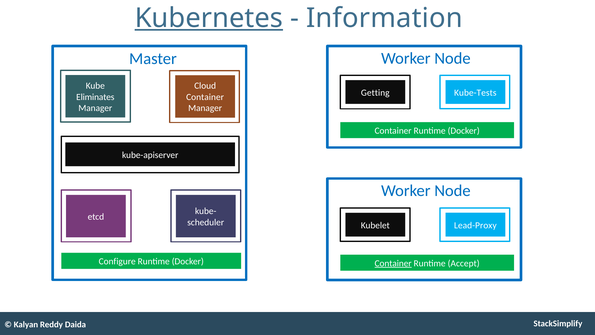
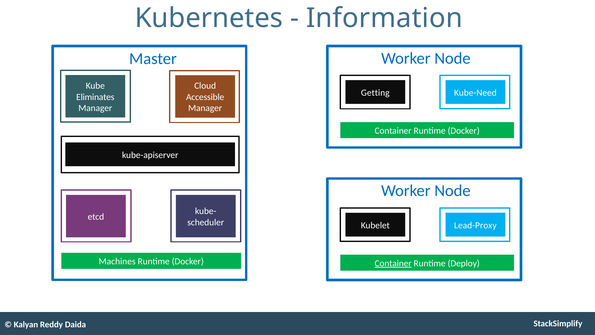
Kubernetes underline: present -> none (209, 18)
Kube-Tests: Kube-Tests -> Kube-Need (475, 93)
Container: Container -> Accessible (205, 97)
Configure: Configure -> Machines (117, 261)
Accept: Accept -> Deploy (464, 263)
